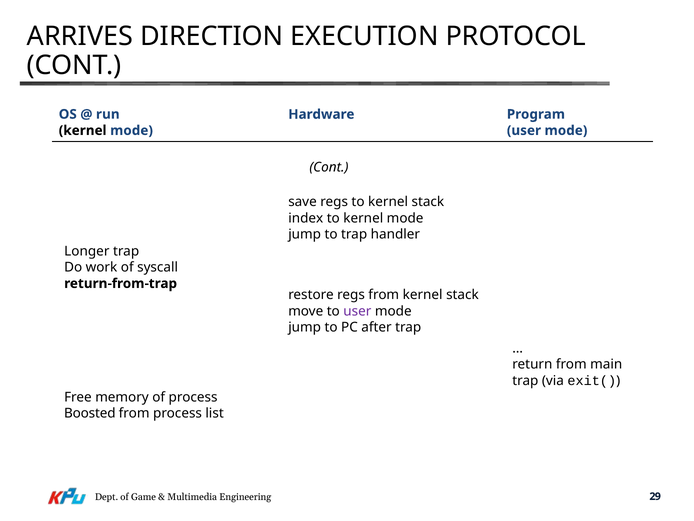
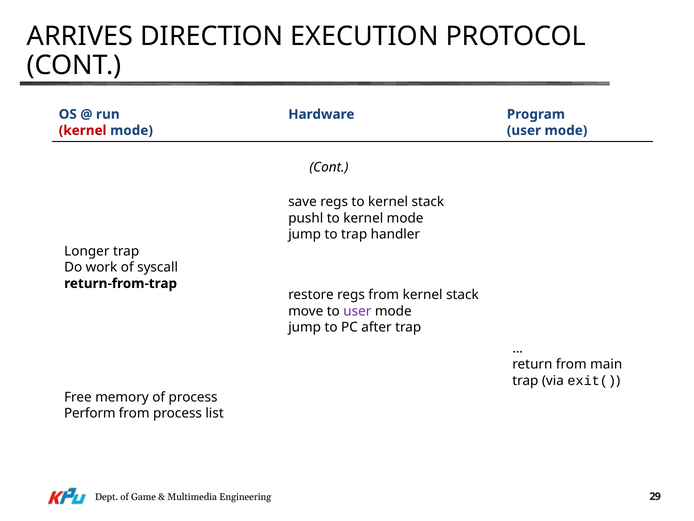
kernel colour: black -> red (83, 130)
index: index -> pushl (306, 218)
Boosted: Boosted -> Perform (90, 413)
